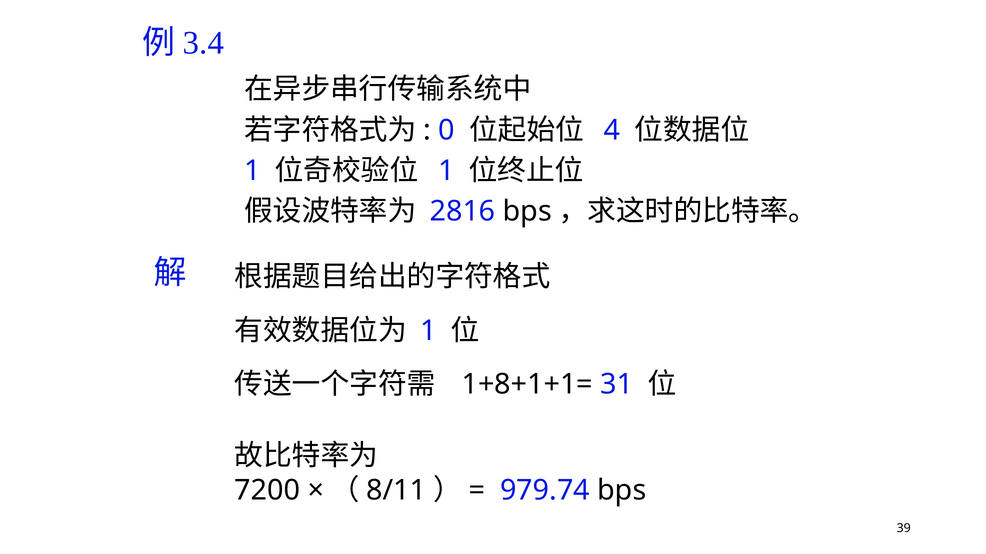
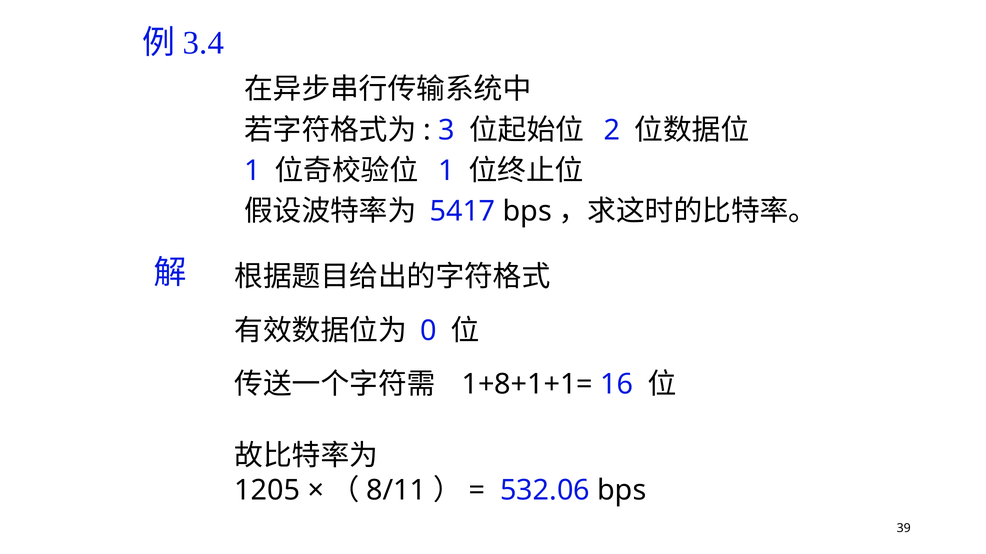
0: 0 -> 3 (447, 130)
4: 4 -> 2 (612, 130)
2816: 2816 -> 5417 (463, 212)
1: 1 -> 0 (428, 331)
31: 31 -> 16 (617, 385)
7200: 7200 -> 1205 (267, 491)
979.74: 979.74 -> 532.06 (545, 491)
